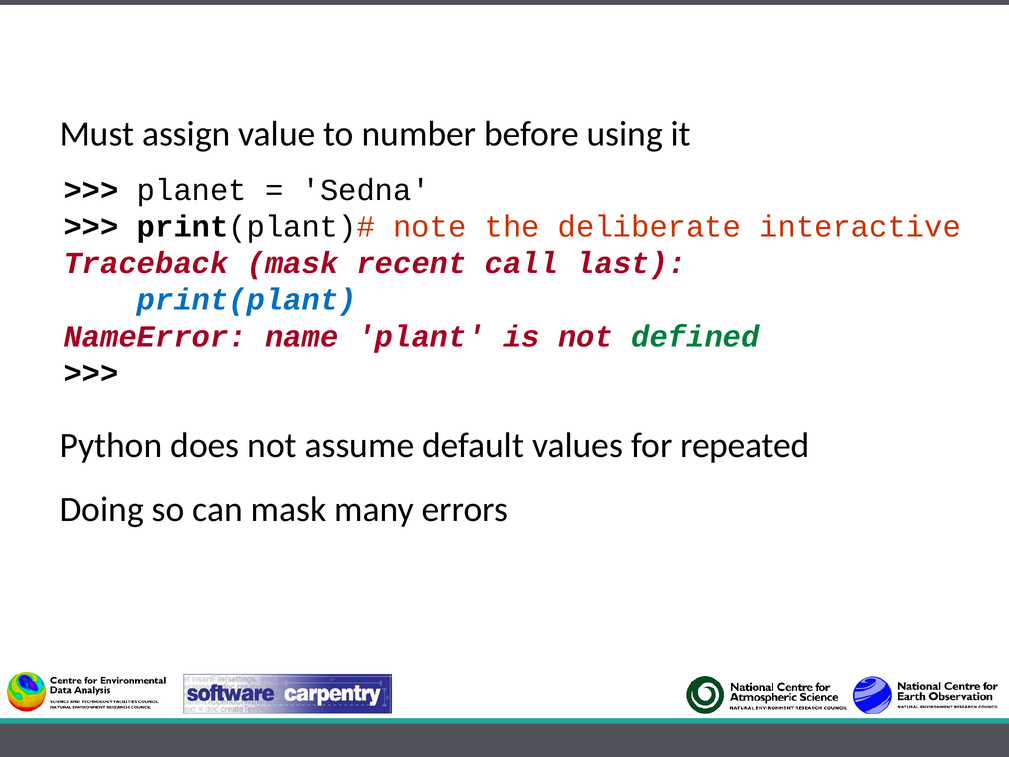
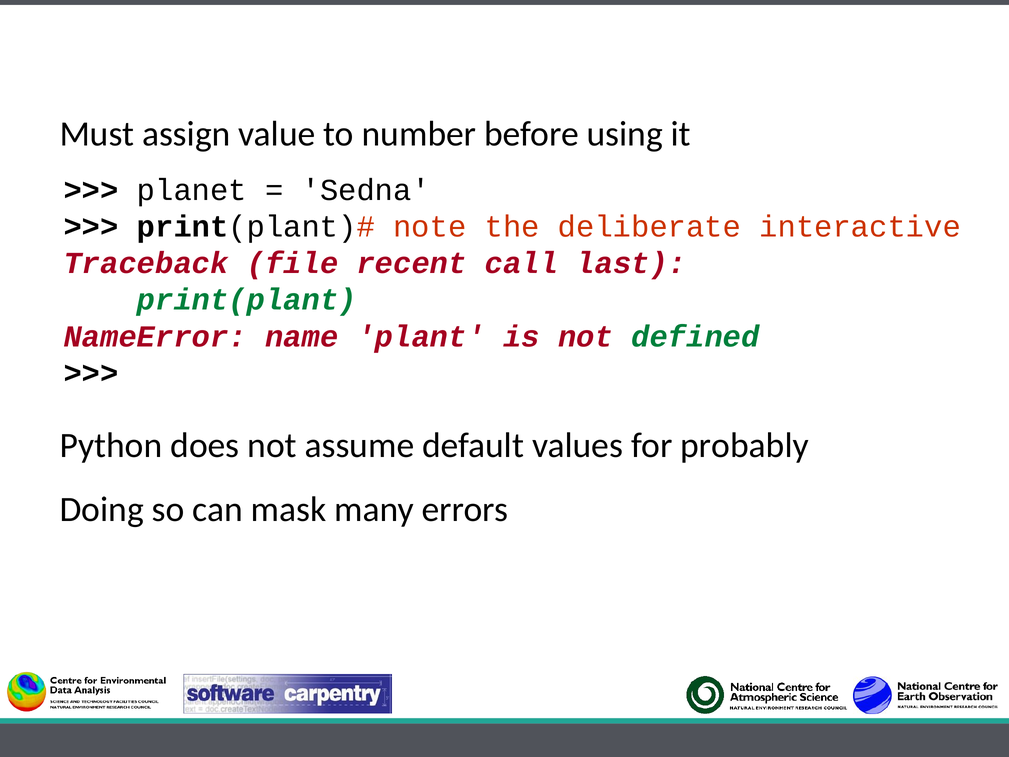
Traceback mask: mask -> file (293, 263)
print(plant colour: blue -> green (247, 300)
repeated: repeated -> probably (745, 445)
